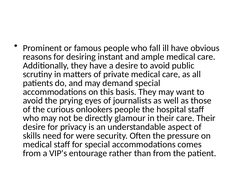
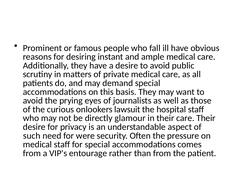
onlookers people: people -> lawsuit (127, 110)
skills: skills -> such (32, 136)
